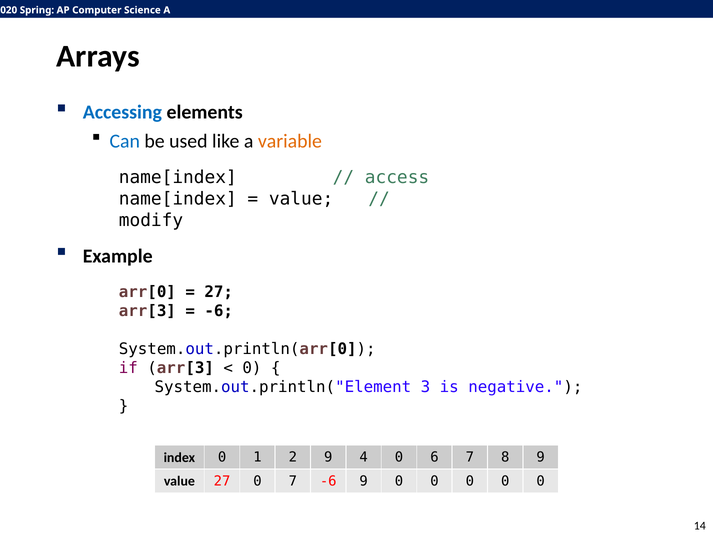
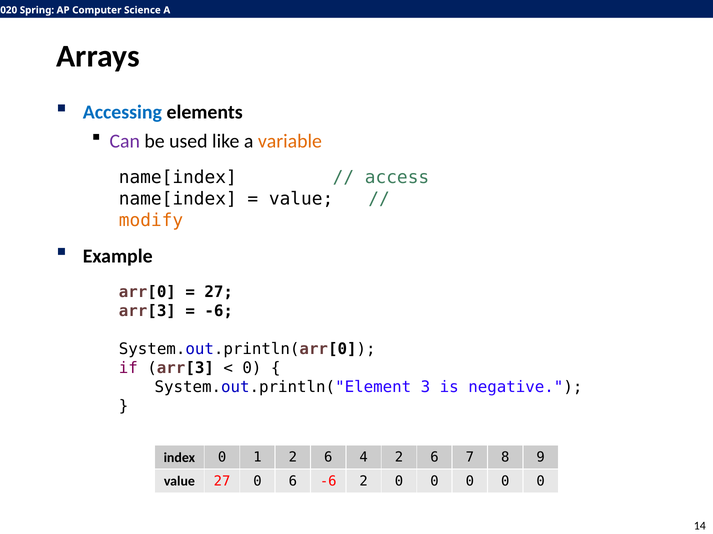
Can colour: blue -> purple (125, 141)
modify colour: black -> orange (151, 221)
1 2 9: 9 -> 6 (328, 458)
4 0: 0 -> 2 (399, 458)
0 7: 7 -> 6 (293, 482)
-6 9: 9 -> 2 (364, 482)
